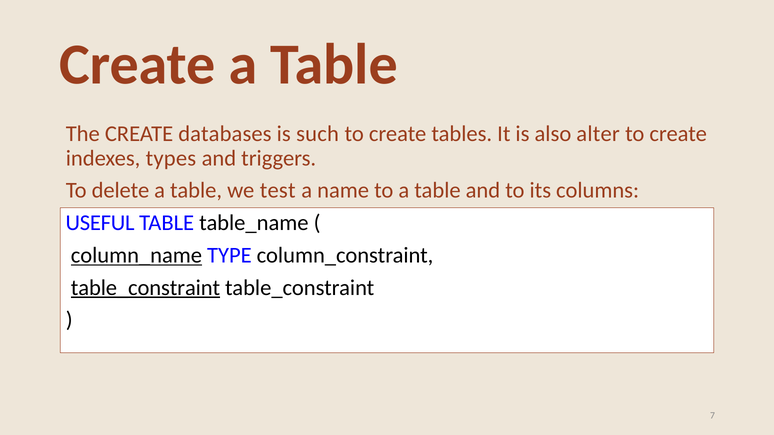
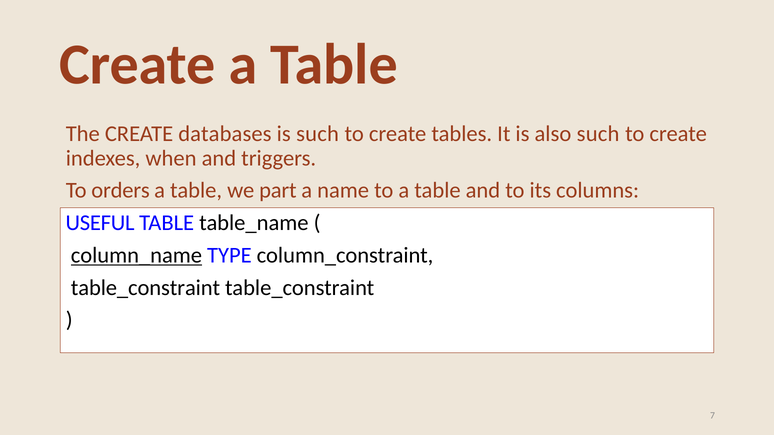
also alter: alter -> such (598, 134)
types: types -> when (171, 158)
delete: delete -> orders (121, 191)
test: test -> part (278, 191)
table_constraint underline: present -> none (145, 288)
